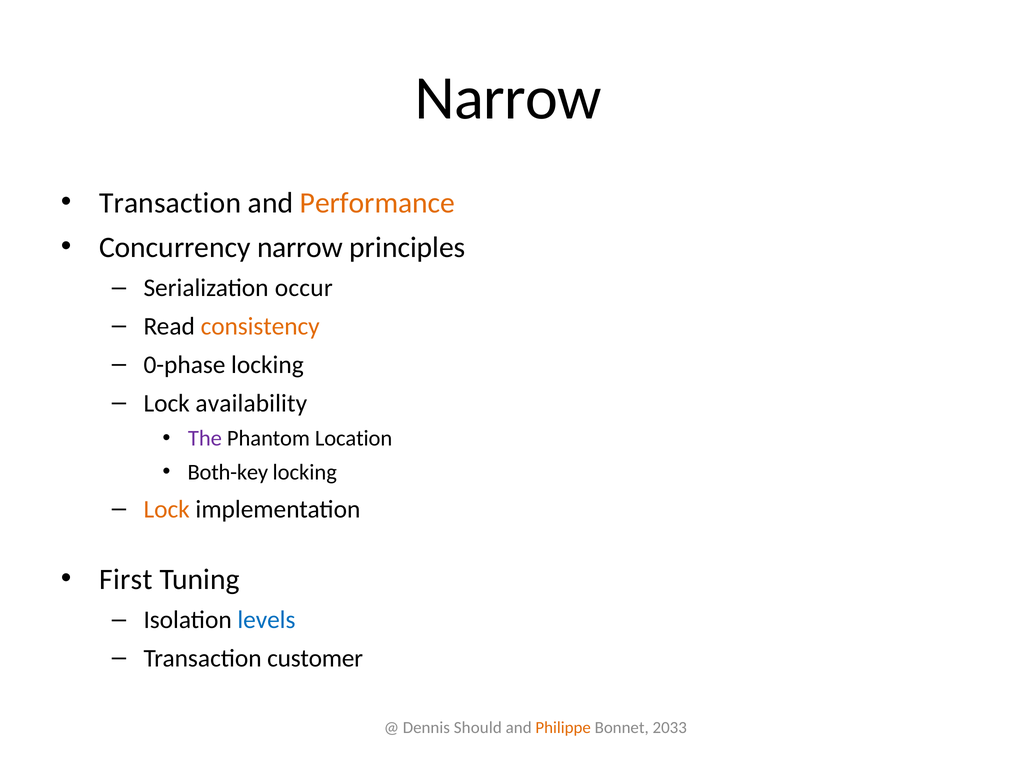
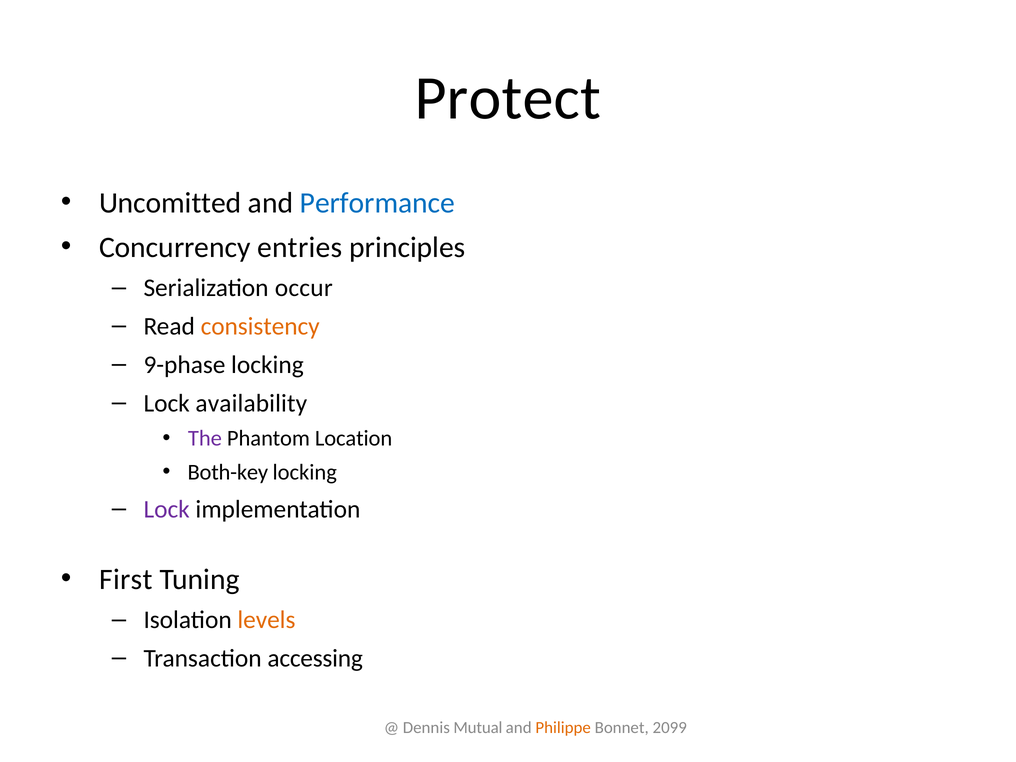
Narrow: Narrow -> Protect (508, 98)
Transaction: Transaction -> Uncomitted (170, 203)
Performance colour: orange -> blue (377, 203)
Concurrency narrow: narrow -> entries (300, 247)
0-phase: 0-phase -> 9-phase (184, 365)
Lock colour: orange -> purple (167, 509)
levels colour: blue -> orange (266, 620)
customer: customer -> accessing (315, 658)
Should: Should -> Mutual (478, 728)
2033: 2033 -> 2099 (670, 728)
